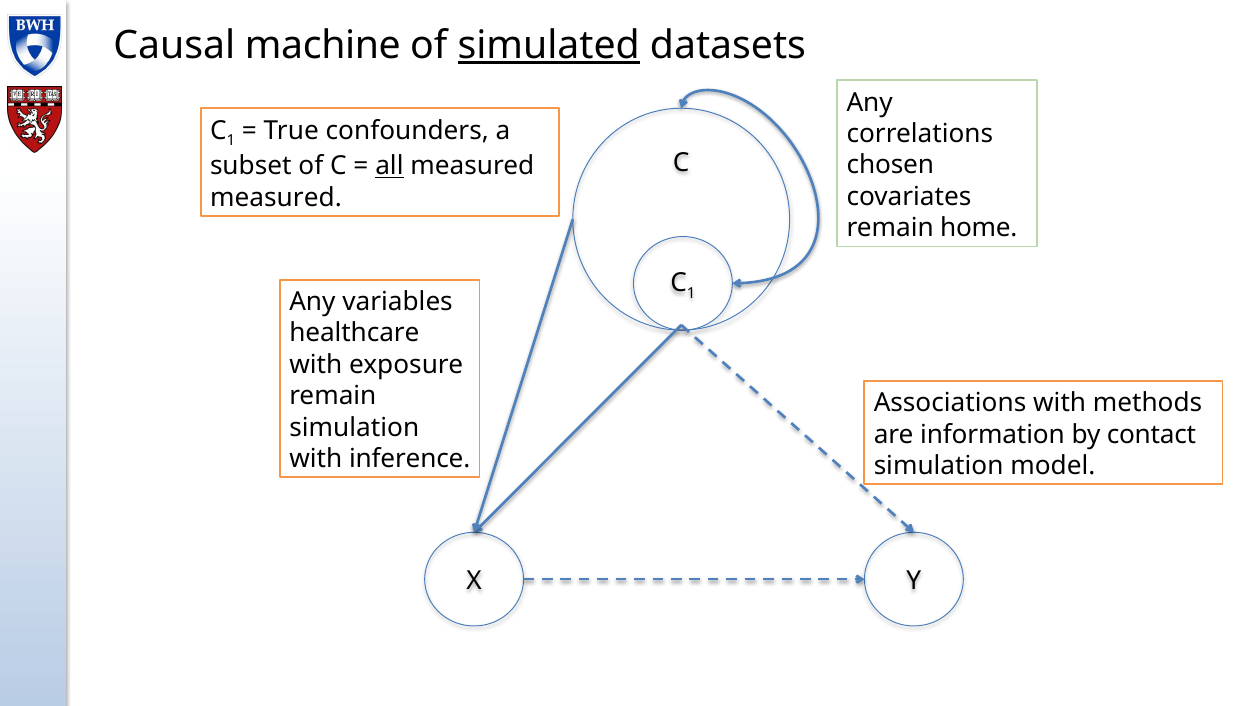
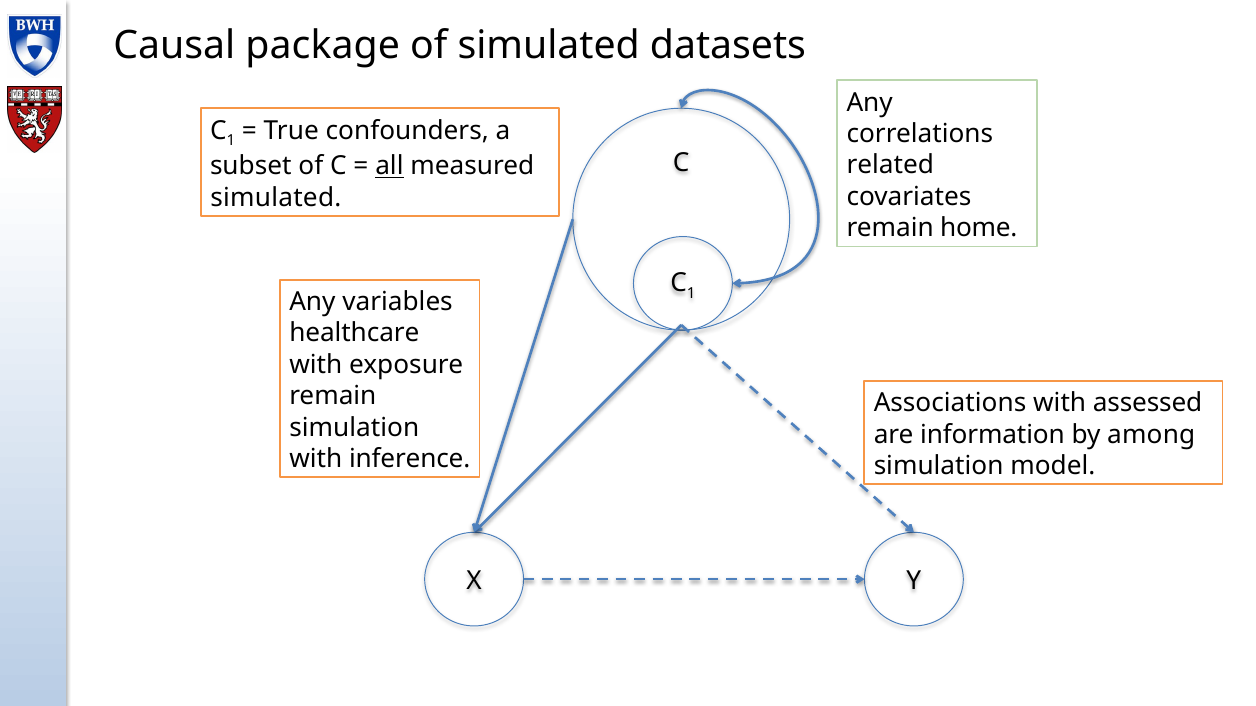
machine: machine -> package (323, 46)
simulated underline: present -> none (549, 46)
chosen: chosen -> related (890, 165)
measured: measured -> simulated (276, 198)
methods: methods -> assessed (1148, 403)
contact: contact -> among (1151, 435)
